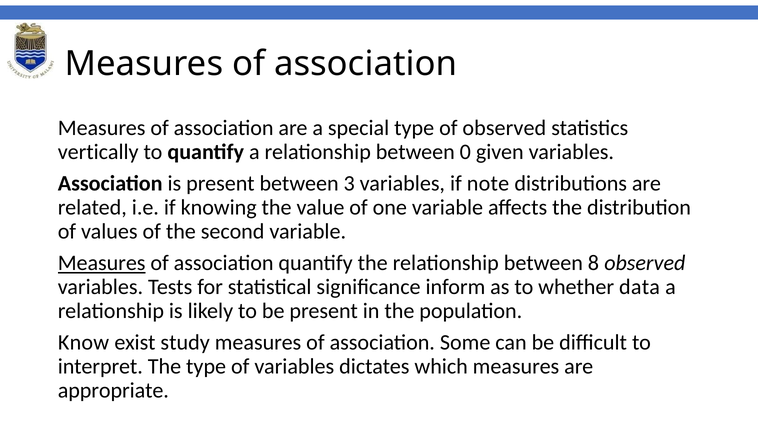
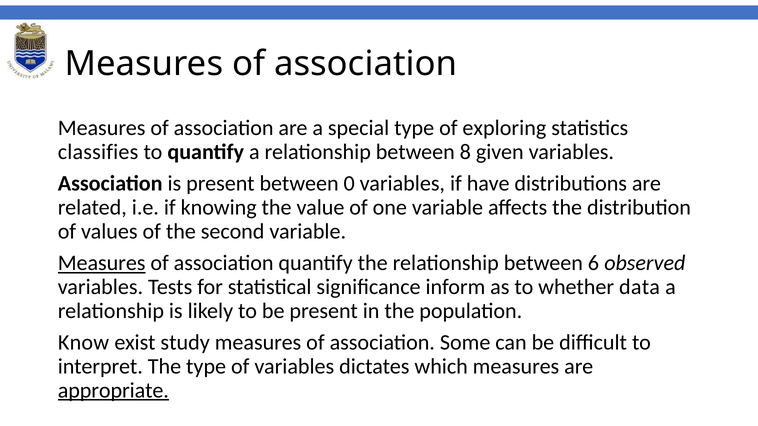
of observed: observed -> exploring (504, 128)
vertically: vertically -> classifies (98, 152)
0: 0 -> 8 (465, 152)
3: 3 -> 0 (349, 184)
note: note -> have (488, 184)
8: 8 -> 6 (593, 263)
appropriate underline: none -> present (113, 391)
